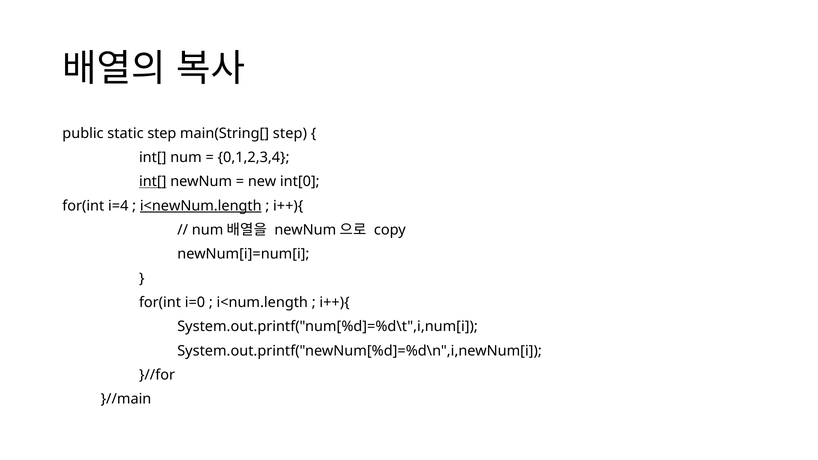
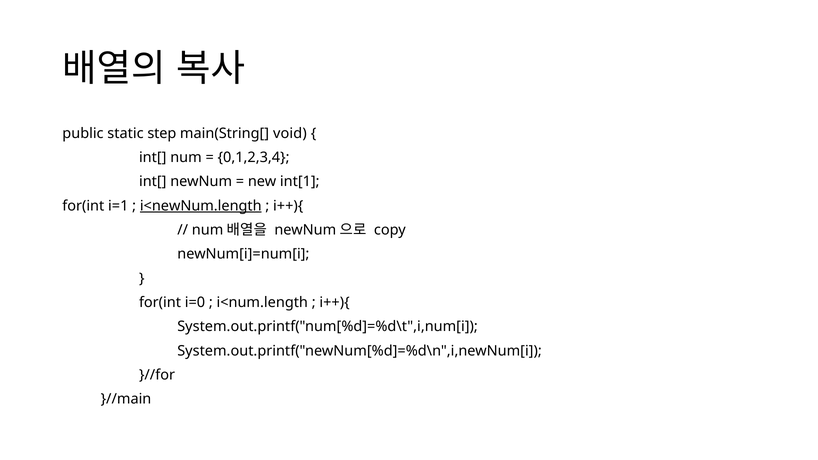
main(String[ step: step -> void (290, 133)
int[ underline: present -> none (153, 182)
int[0: int[0 -> int[1 (300, 182)
i=4: i=4 -> i=1 (118, 206)
